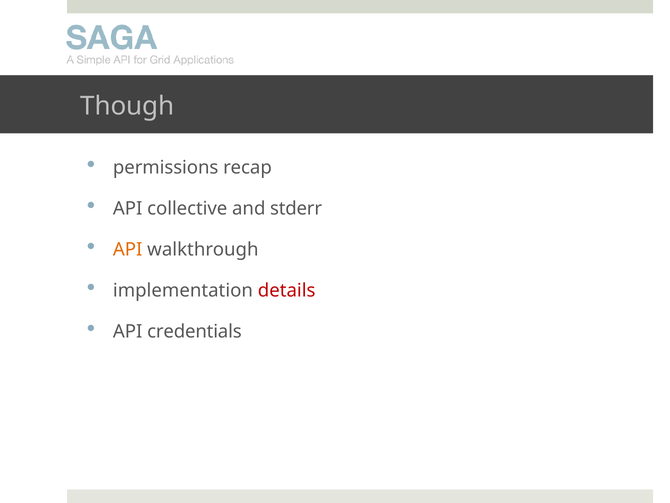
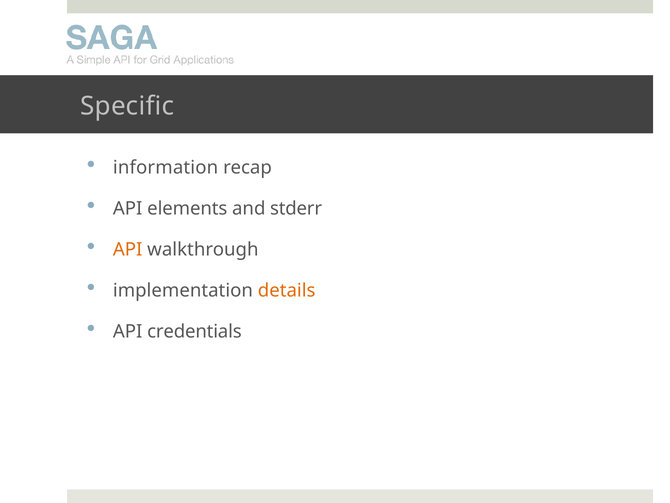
Though: Though -> Specific (127, 106)
permissions: permissions -> information (166, 167)
collective: collective -> elements (187, 208)
details colour: red -> orange (287, 290)
